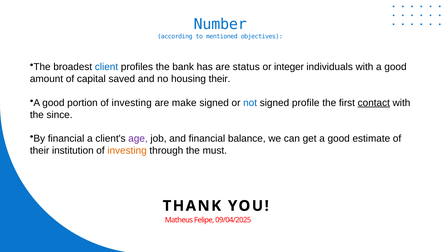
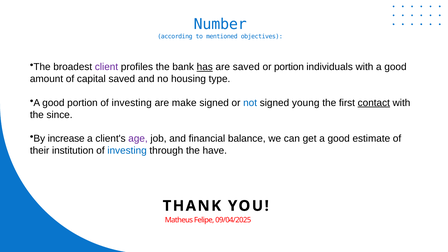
client colour: blue -> purple (107, 67)
has underline: none -> present (205, 67)
are status: status -> saved (246, 67)
or integer: integer -> portion (289, 67)
housing their: their -> type (220, 79)
profile: profile -> young (306, 103)
By financial: financial -> increase (66, 139)
investing colour: orange -> blue (127, 151)
must: must -> have (215, 151)
